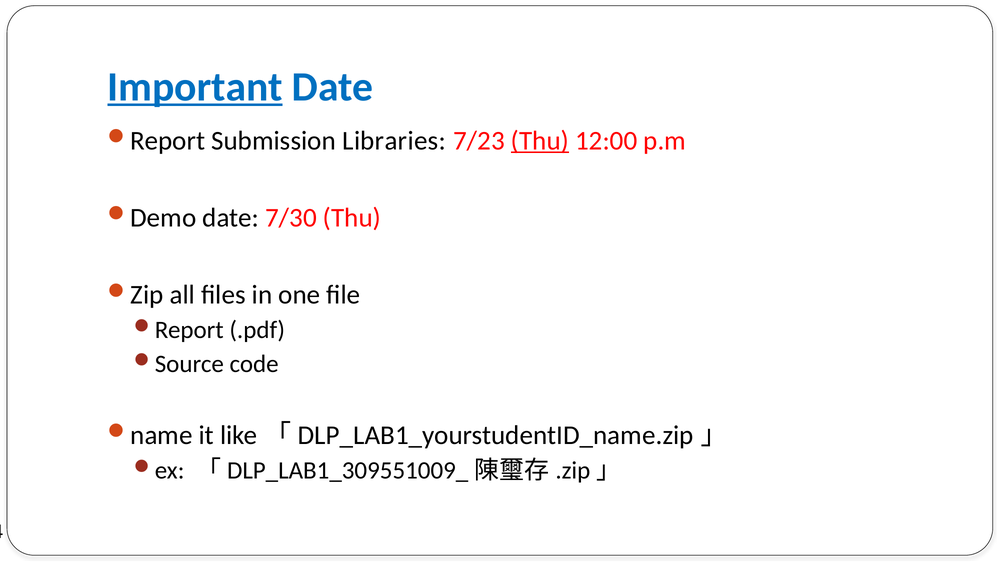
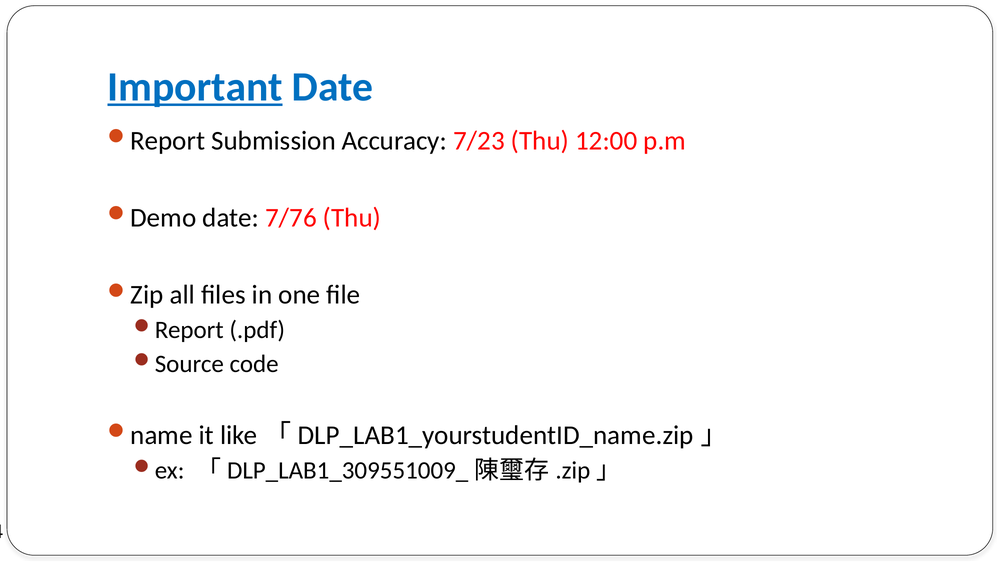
Libraries: Libraries -> Accuracy (394, 141)
Thu underline: present -> none (540, 141)
7/30: 7/30 -> 7/76 (291, 218)
